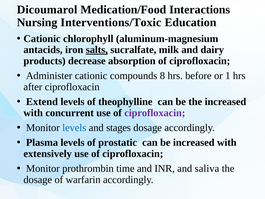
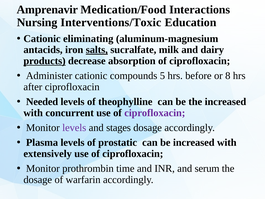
Dicoumarol: Dicoumarol -> Amprenavir (47, 10)
chlorophyll: chlorophyll -> eliminating (88, 39)
products underline: none -> present (45, 61)
8: 8 -> 5 (162, 76)
1: 1 -> 8 (228, 76)
Extend: Extend -> Needed (42, 102)
levels colour: blue -> purple (74, 128)
saliva: saliva -> serum (207, 168)
